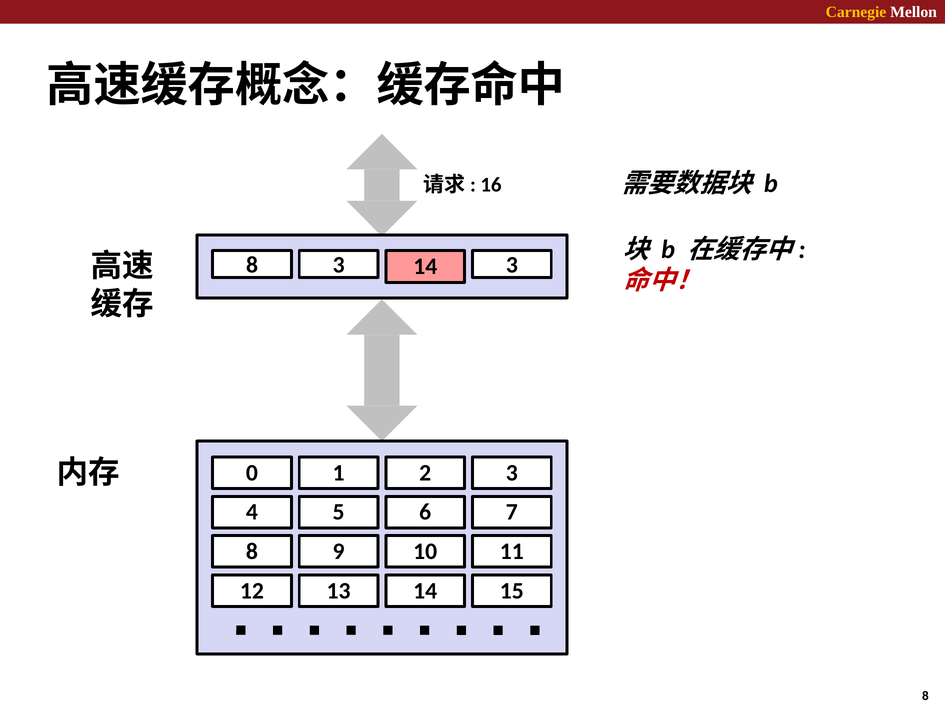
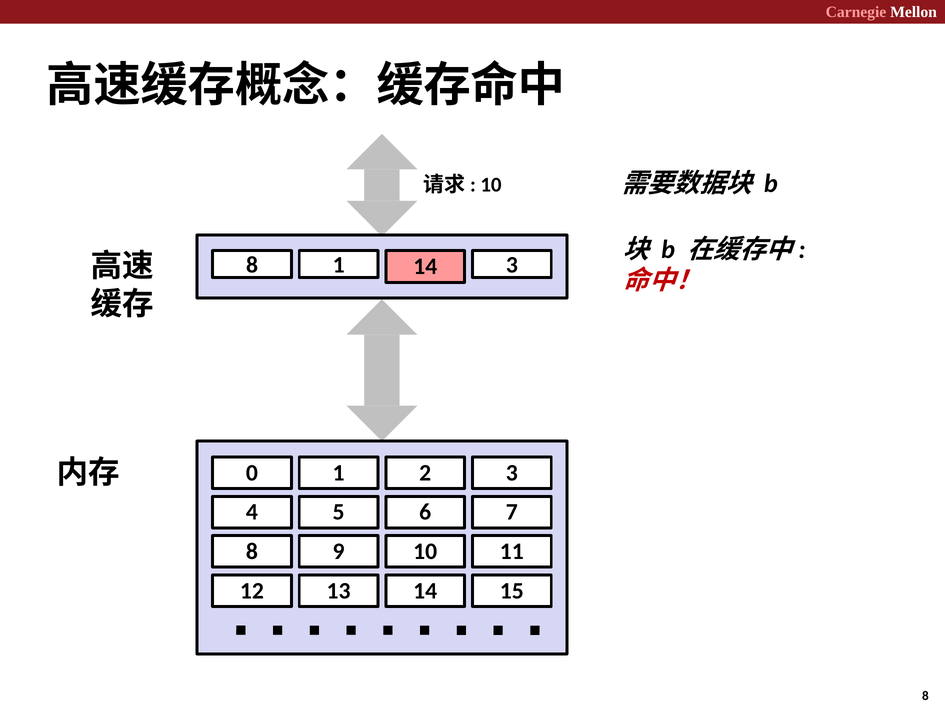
Carnegie colour: yellow -> pink (856, 12)
16: 16 -> 10 (491, 185)
8 3: 3 -> 1 (339, 265)
